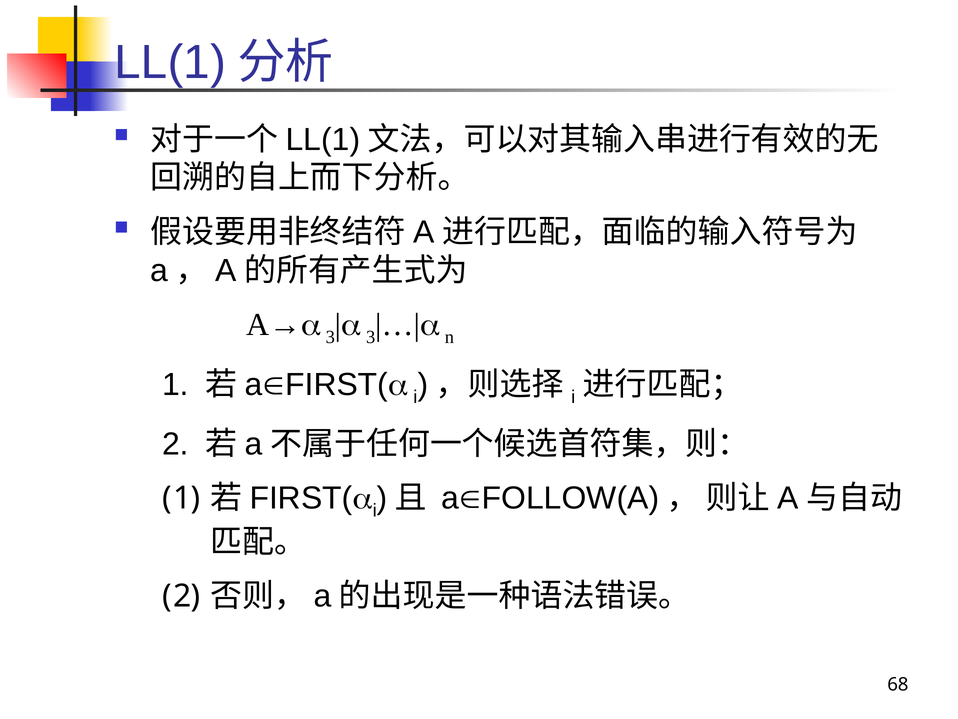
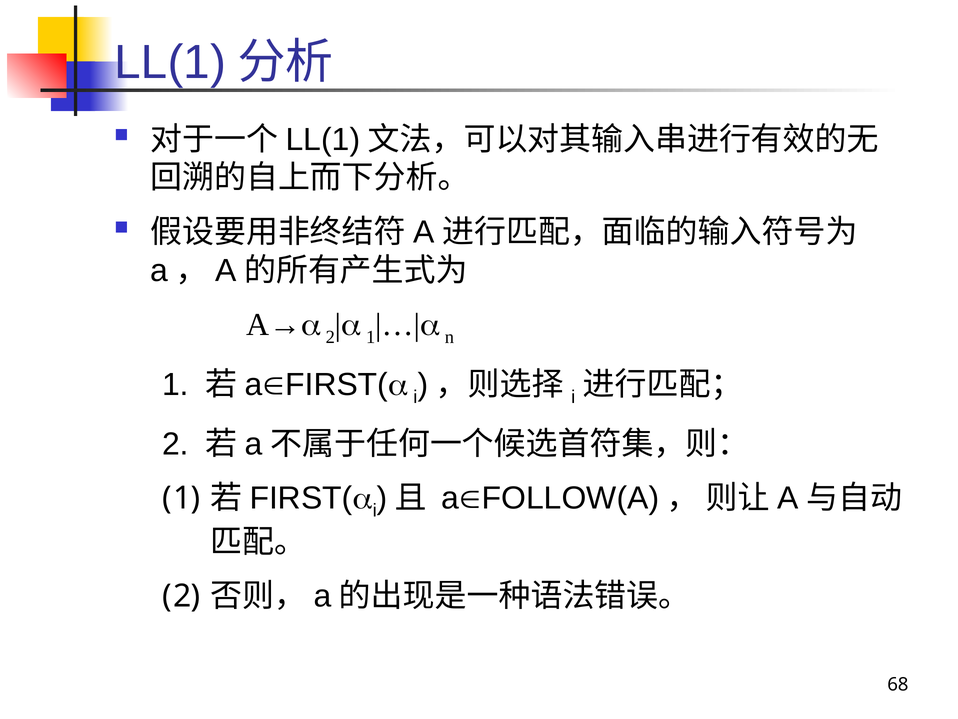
3: 3 -> 2 (330, 337)
3: 3 -> 1 (371, 337)
